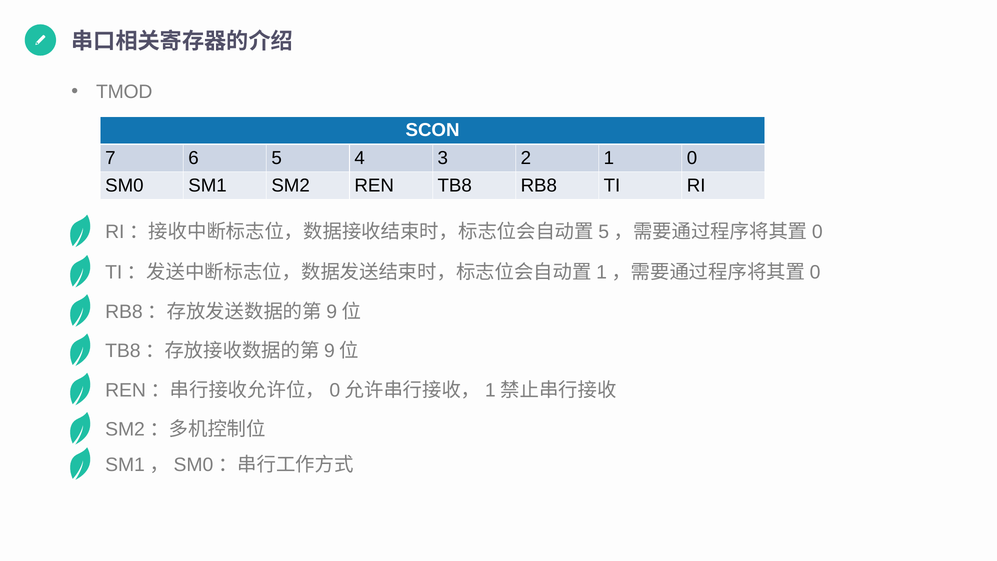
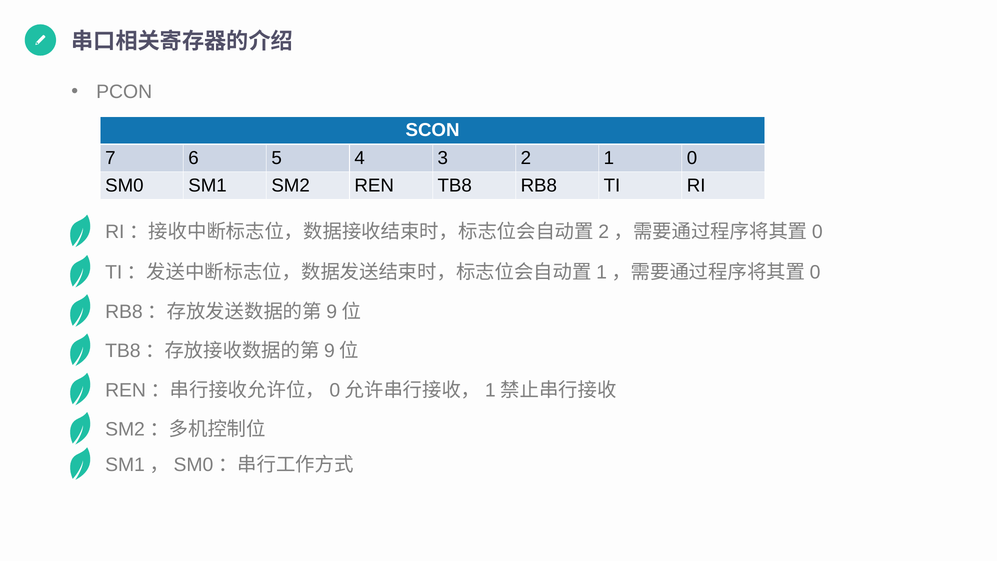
TMOD: TMOD -> PCON (124, 92)
5: 5 -> 2 (604, 232)
